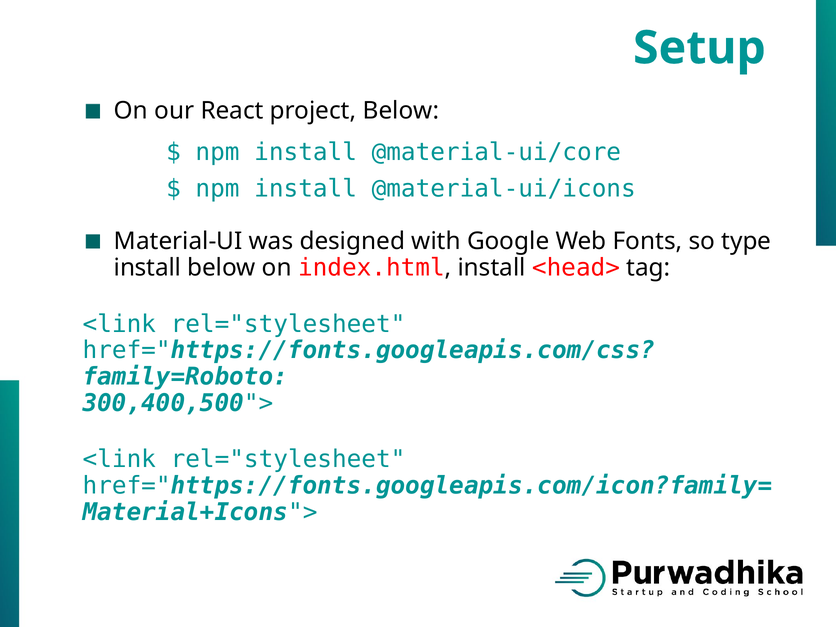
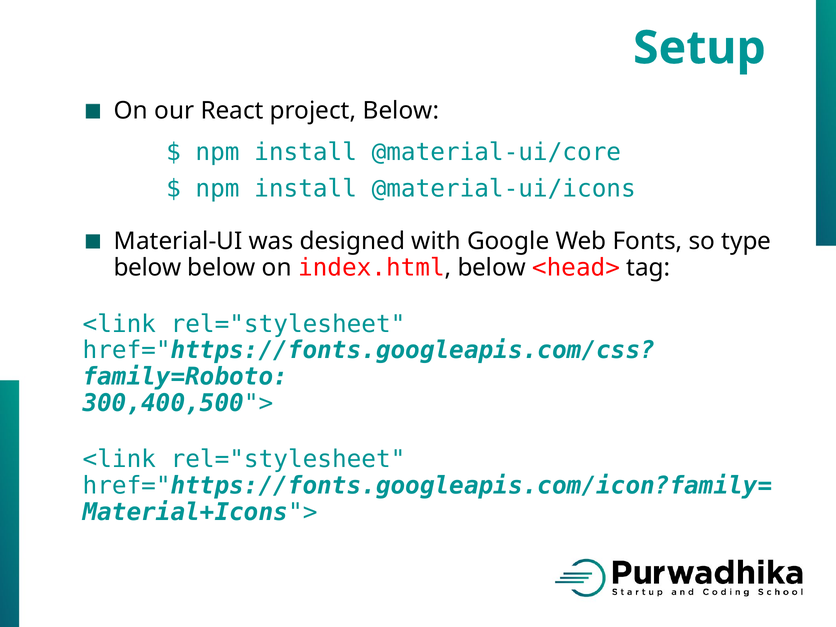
install: install -> below (148, 268)
install: install -> below (492, 268)
